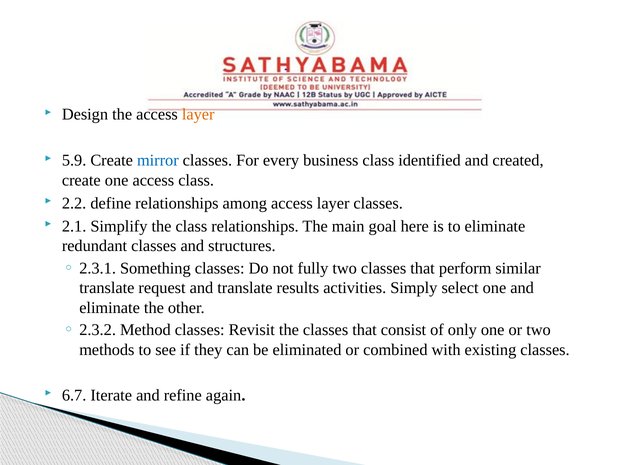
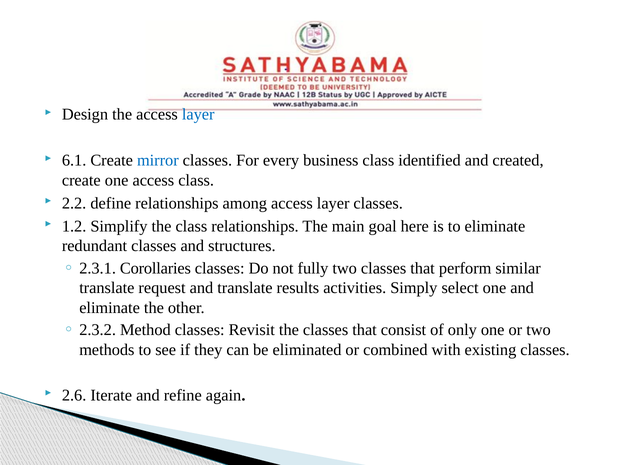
layer colour: orange -> blue (198, 114)
5.9: 5.9 -> 6.1 (74, 161)
2.1: 2.1 -> 1.2 (74, 226)
Something: Something -> Corollaries (155, 268)
6.7: 6.7 -> 2.6 (74, 395)
